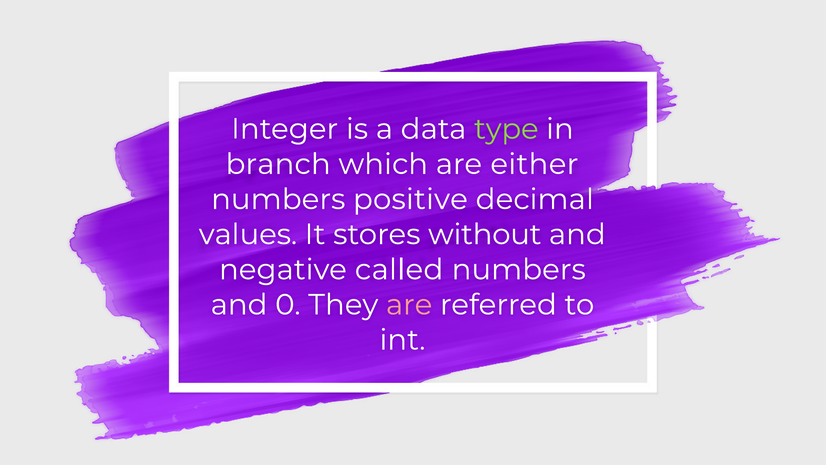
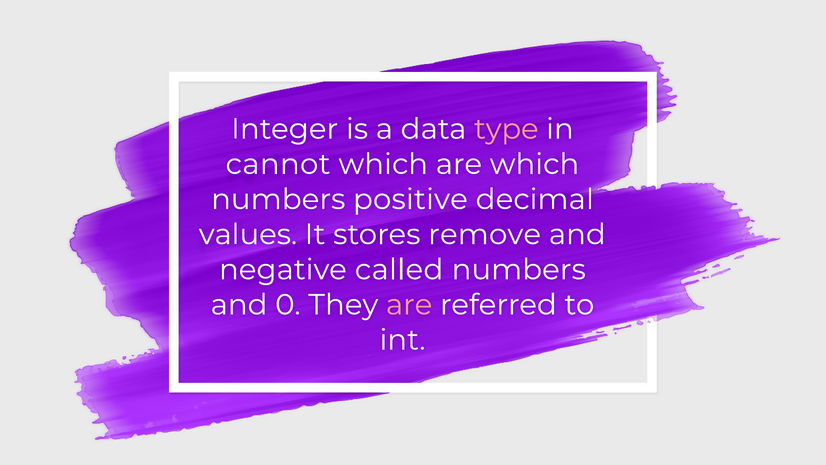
type colour: light green -> pink (506, 129)
branch: branch -> cannot (278, 164)
are either: either -> which (535, 164)
without: without -> remove (485, 234)
